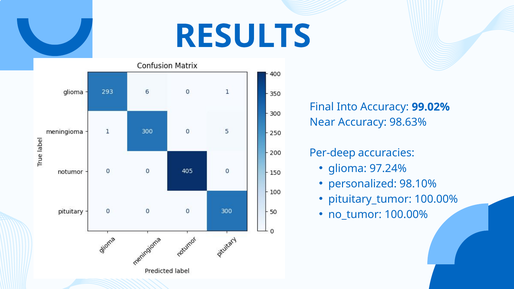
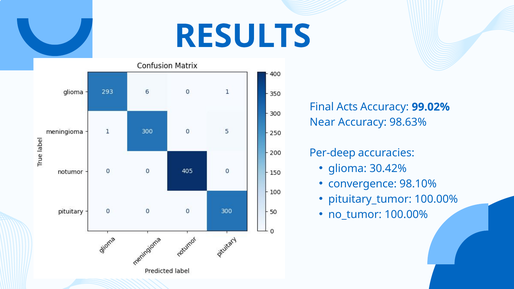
Into: Into -> Acts (347, 107)
97.24%: 97.24% -> 30.42% (388, 168)
personalized: personalized -> convergence (363, 184)
